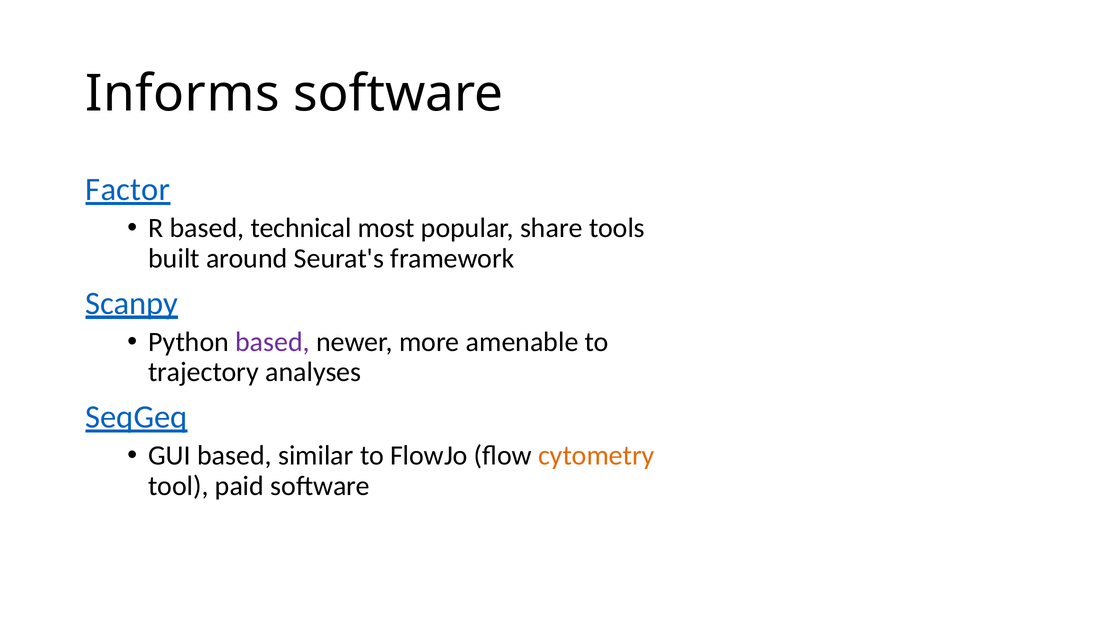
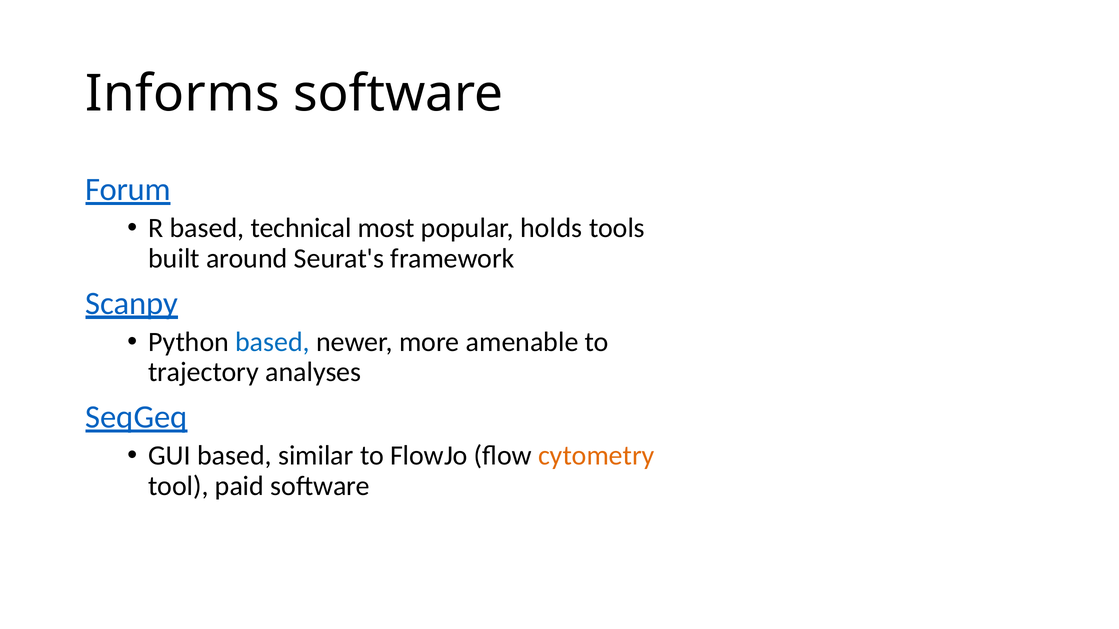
Factor: Factor -> Forum (128, 190)
share: share -> holds (551, 228)
based colour: purple -> blue (273, 342)
